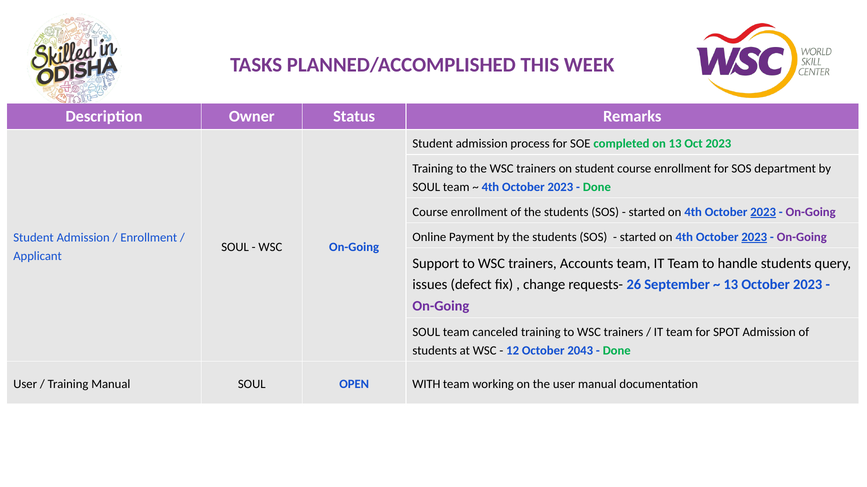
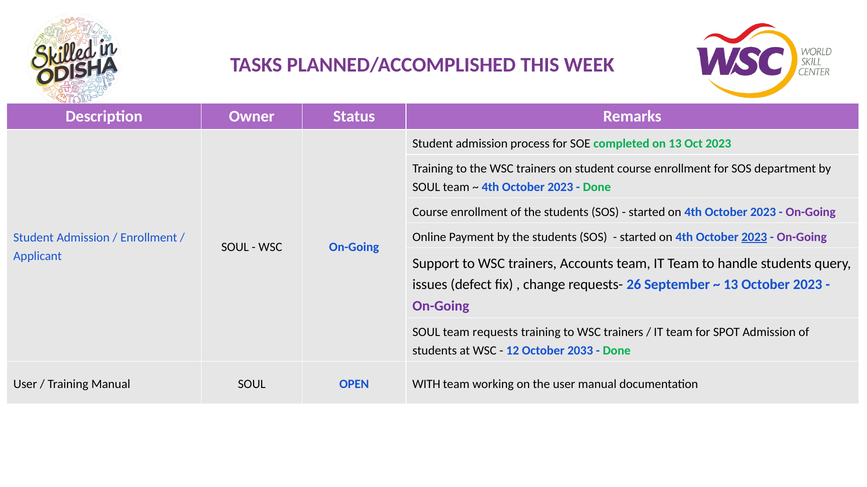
2023 underline: present -> none (763, 212)
canceled: canceled -> requests (495, 332)
2043: 2043 -> 2033 (580, 351)
